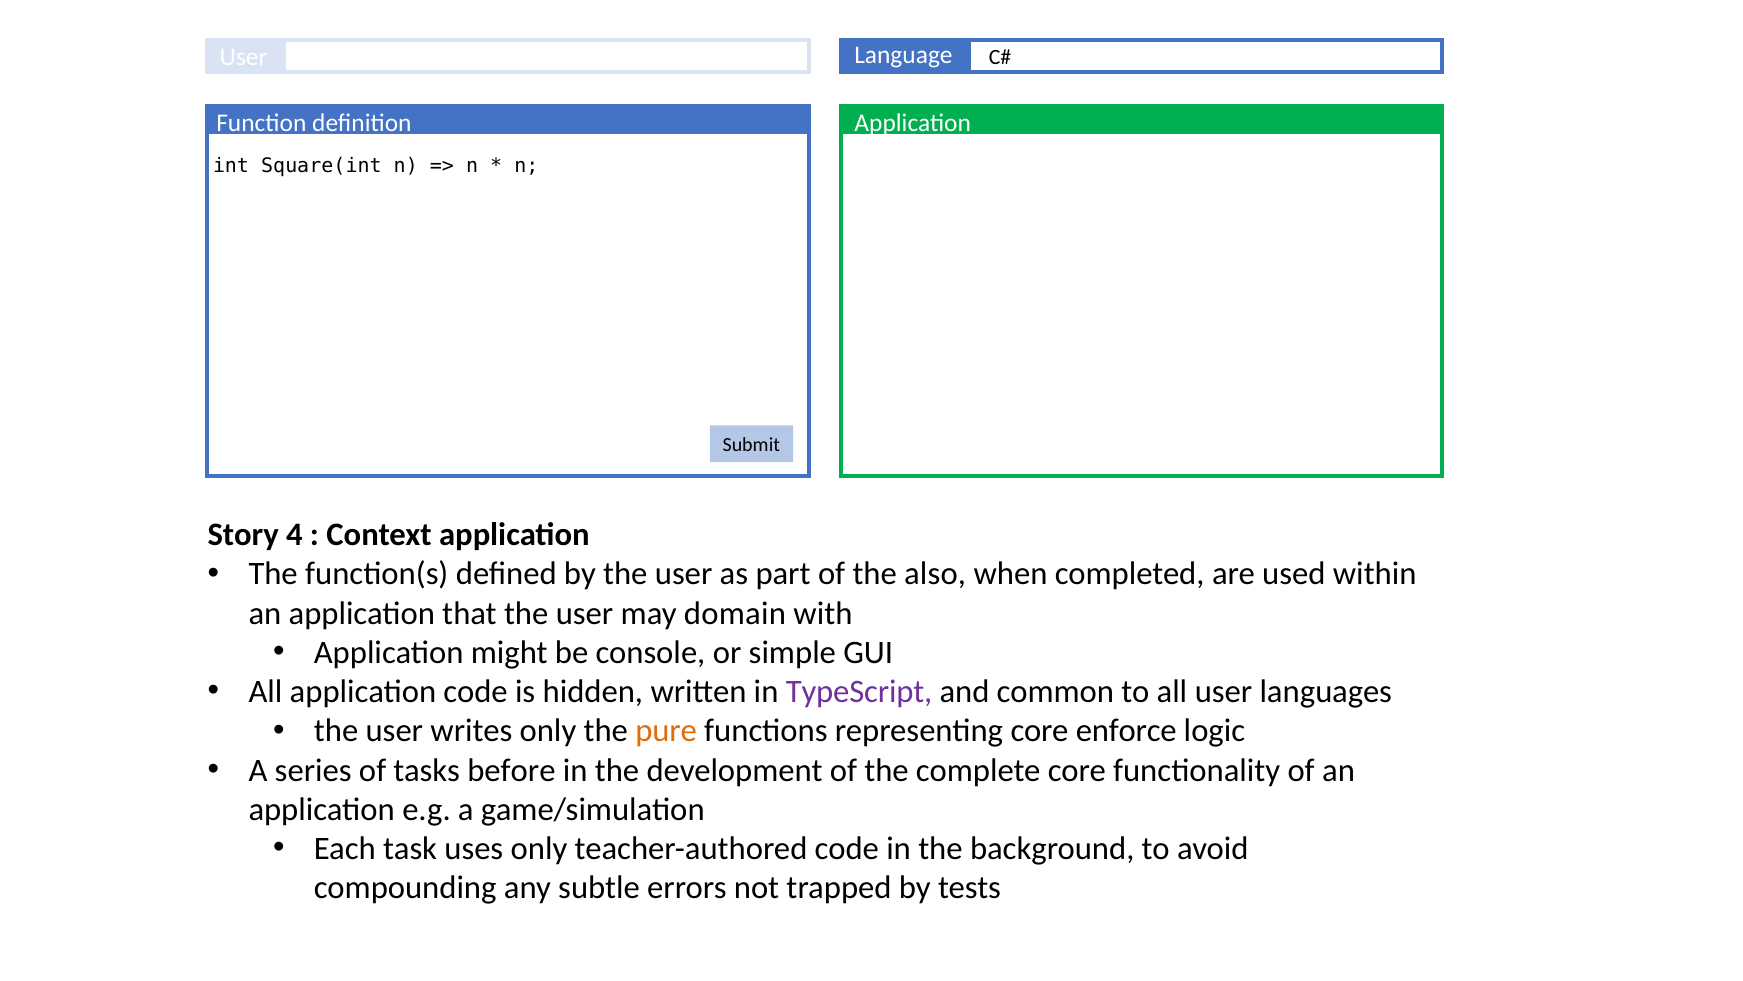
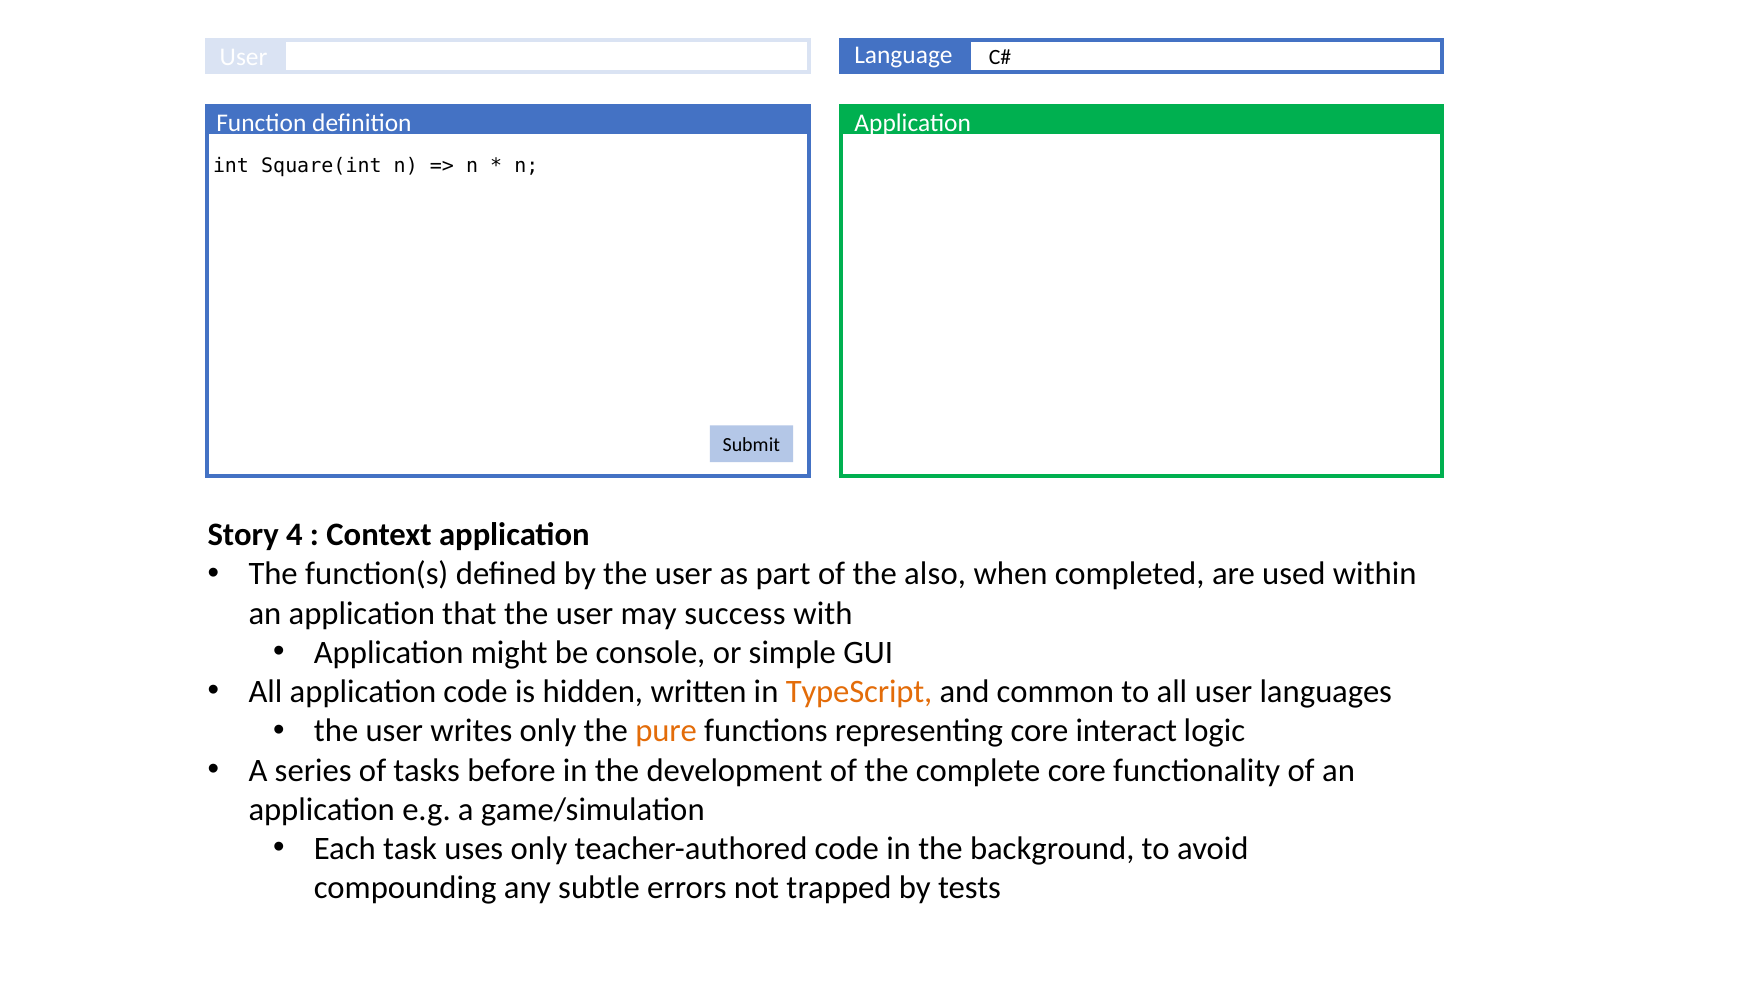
domain: domain -> success (735, 613)
TypeScript colour: purple -> orange (859, 691)
enforce: enforce -> interact (1126, 731)
